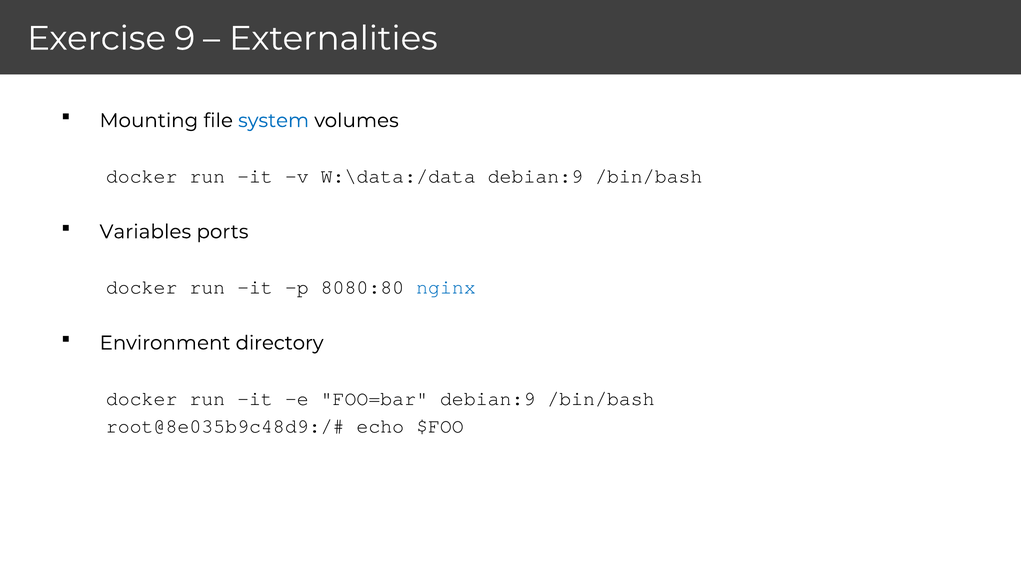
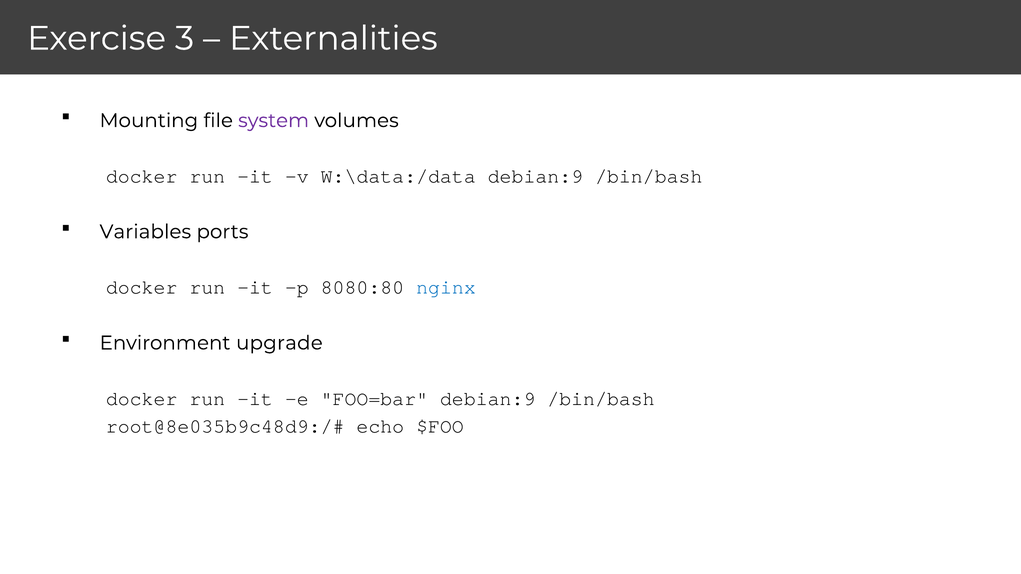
9: 9 -> 3 (185, 38)
system colour: blue -> purple (274, 121)
directory: directory -> upgrade (279, 343)
